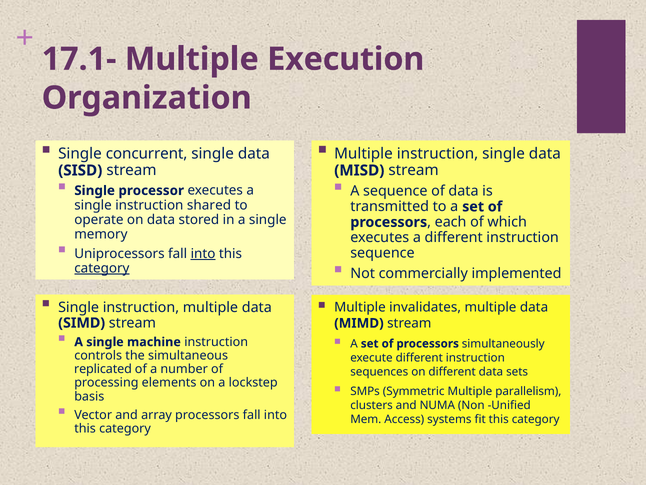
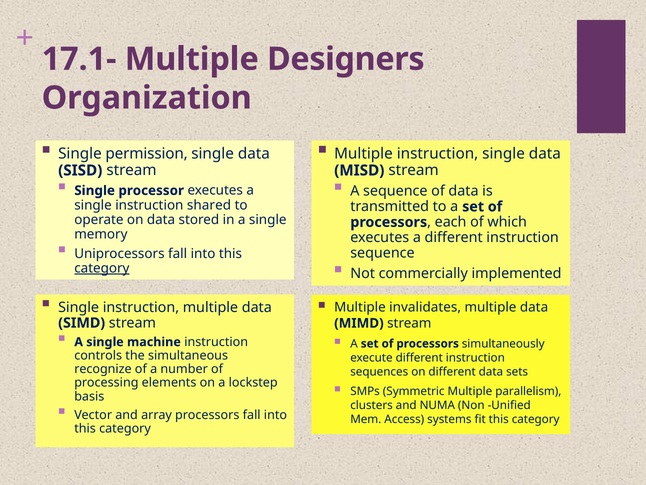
Execution: Execution -> Designers (346, 59)
concurrent: concurrent -> permission (147, 154)
into underline: present -> none (203, 253)
replicated: replicated -> recognize (103, 369)
